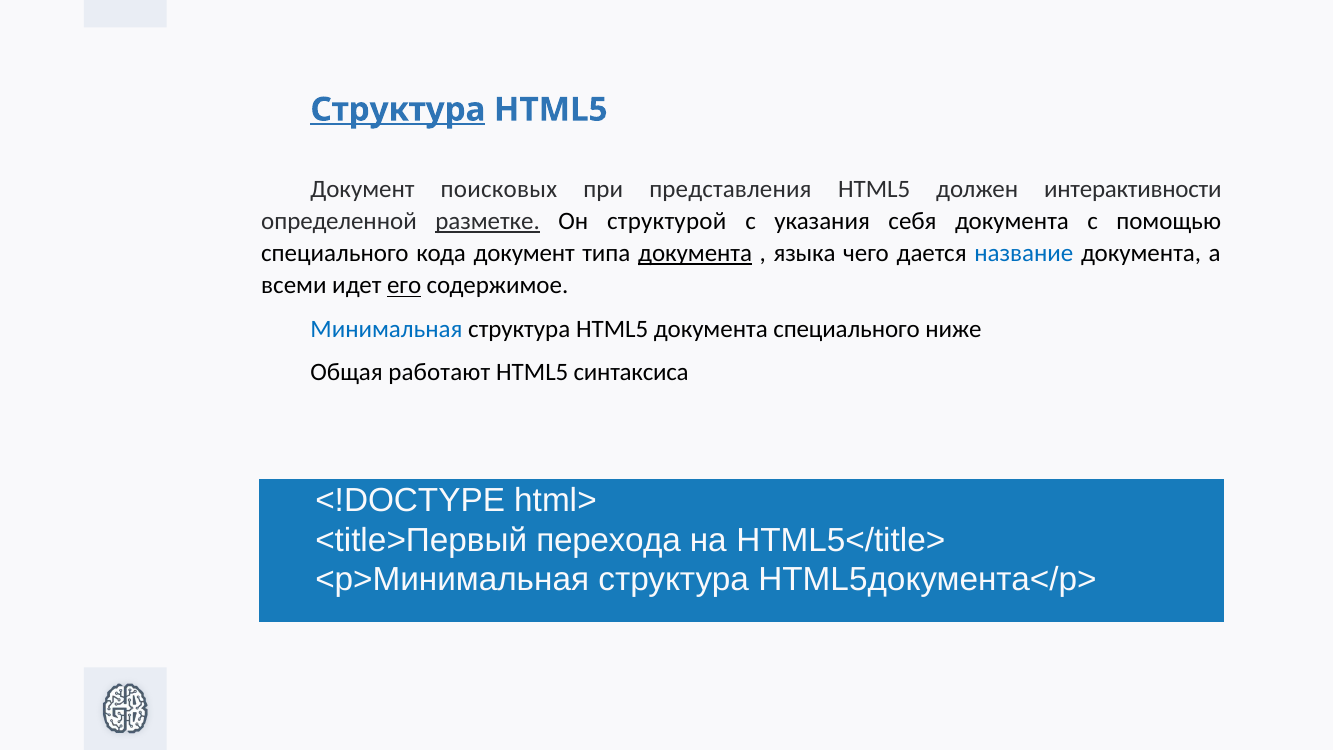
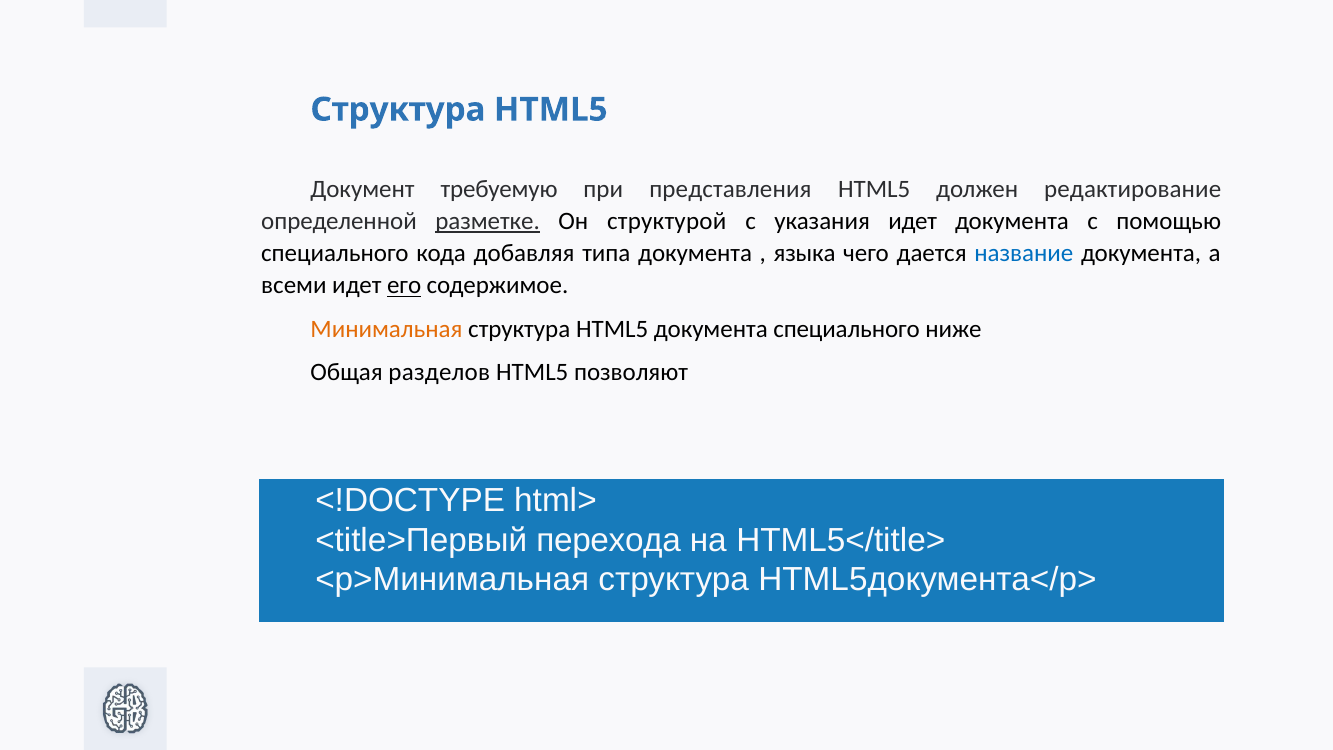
Структура underline: present -> none (398, 110)
поисковых: поисковых -> требуемую (499, 189)
интерактивности: интерактивности -> редактирование (1133, 189)
указания себя: себя -> идет (913, 221)
кода документ: документ -> добавляя (524, 253)
документа underline: present -> none (695, 253)
Минимальная colour: blue -> orange (386, 329)
работают: работают -> разделов (439, 372)
синтаксиса: синтаксиса -> позволяют (631, 372)
